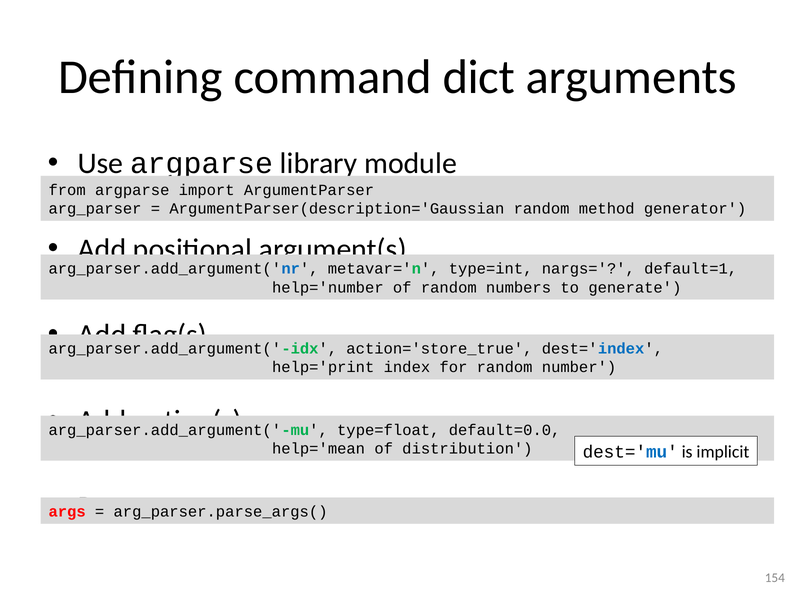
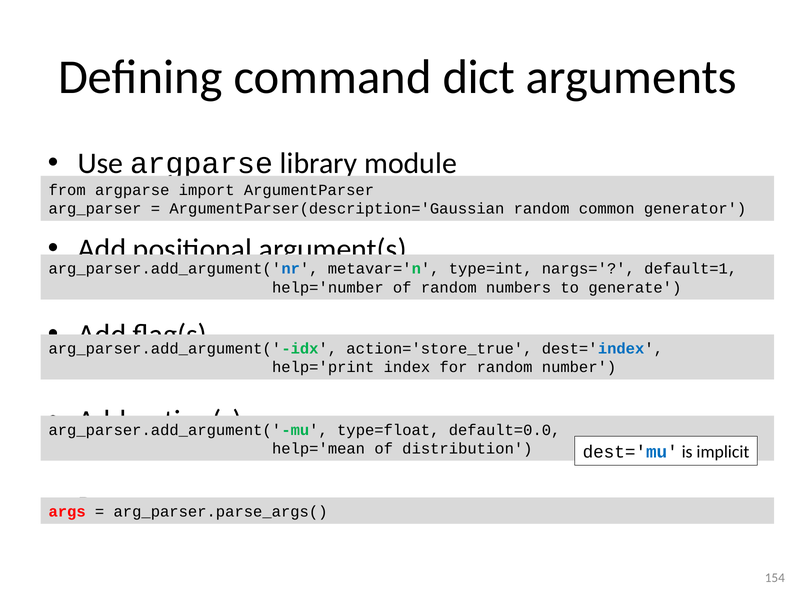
method: method -> common (607, 209)
